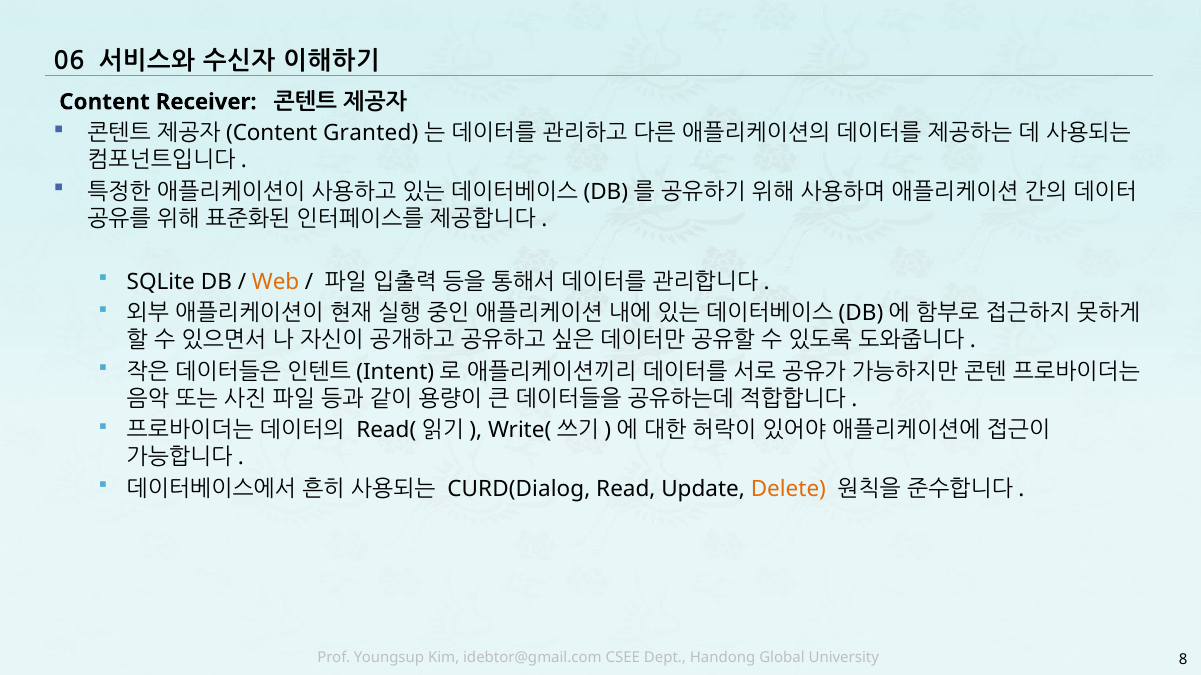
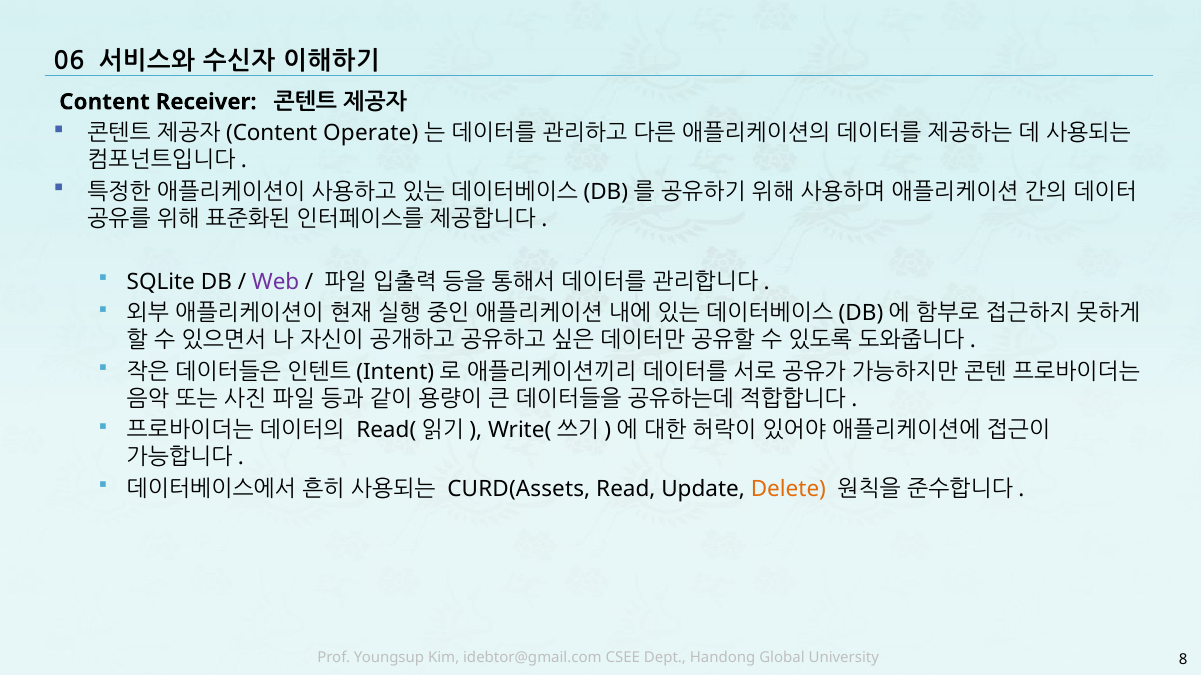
Granted: Granted -> Operate (371, 133)
Web colour: orange -> purple (276, 282)
CURD(Dialog: CURD(Dialog -> CURD(Assets (519, 489)
